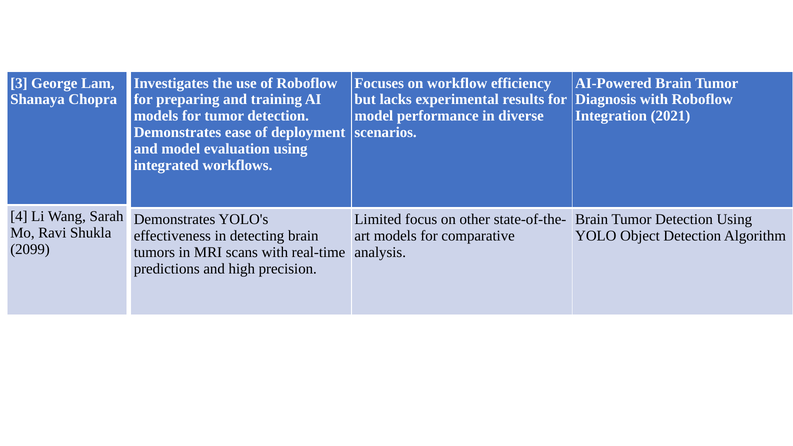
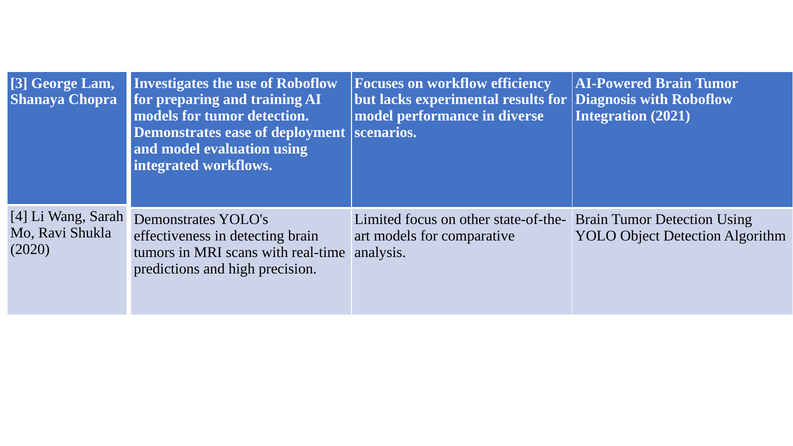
2099: 2099 -> 2020 (30, 249)
